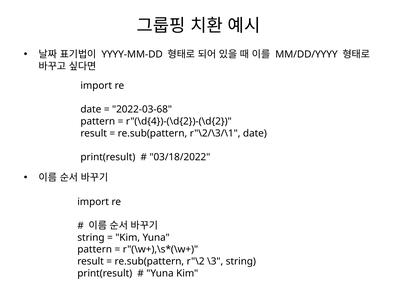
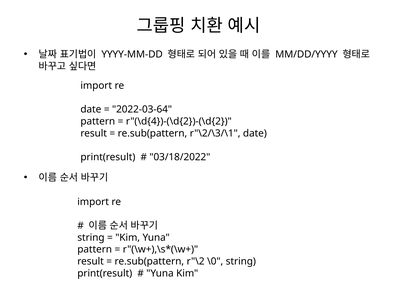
2022-03-68: 2022-03-68 -> 2022-03-64 (142, 109)
\3: \3 -> \0 (215, 261)
